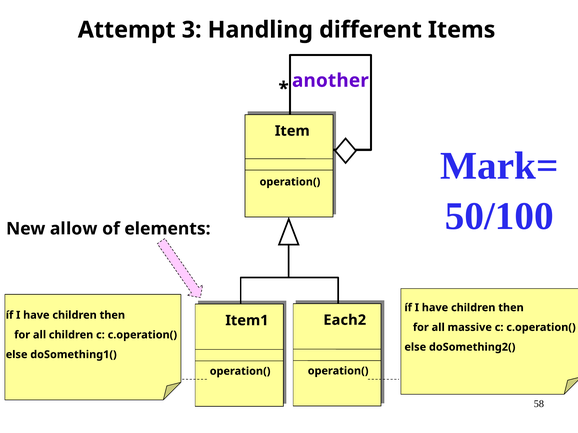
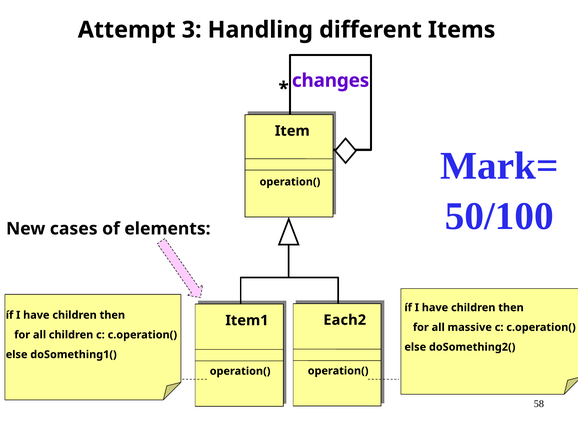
another: another -> changes (331, 81)
allow: allow -> cases (74, 229)
